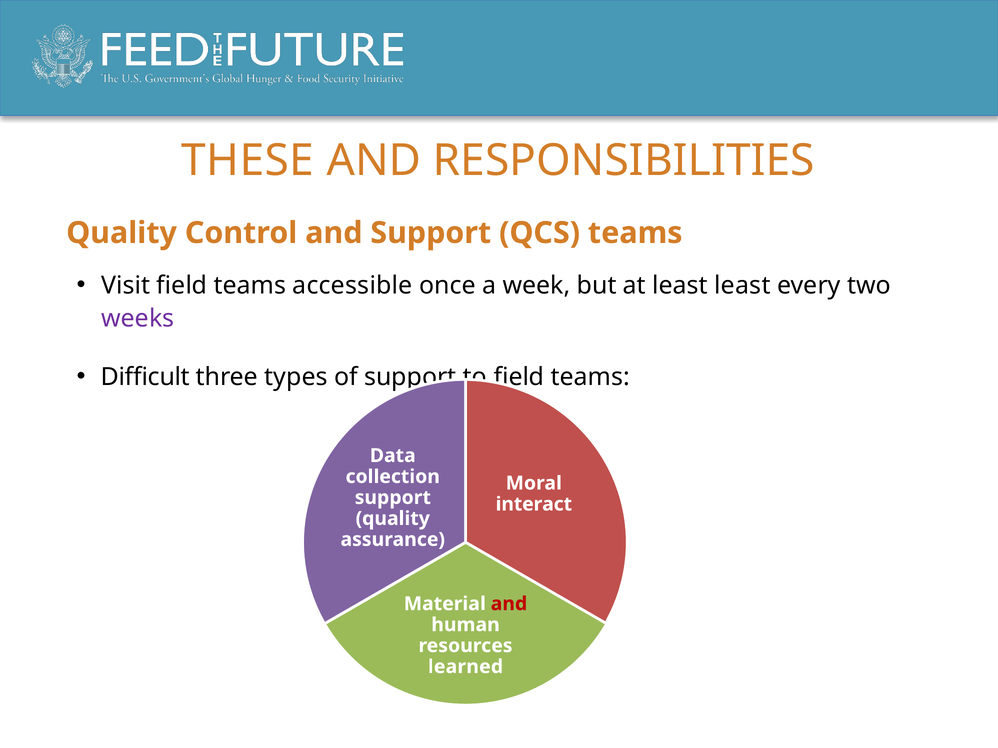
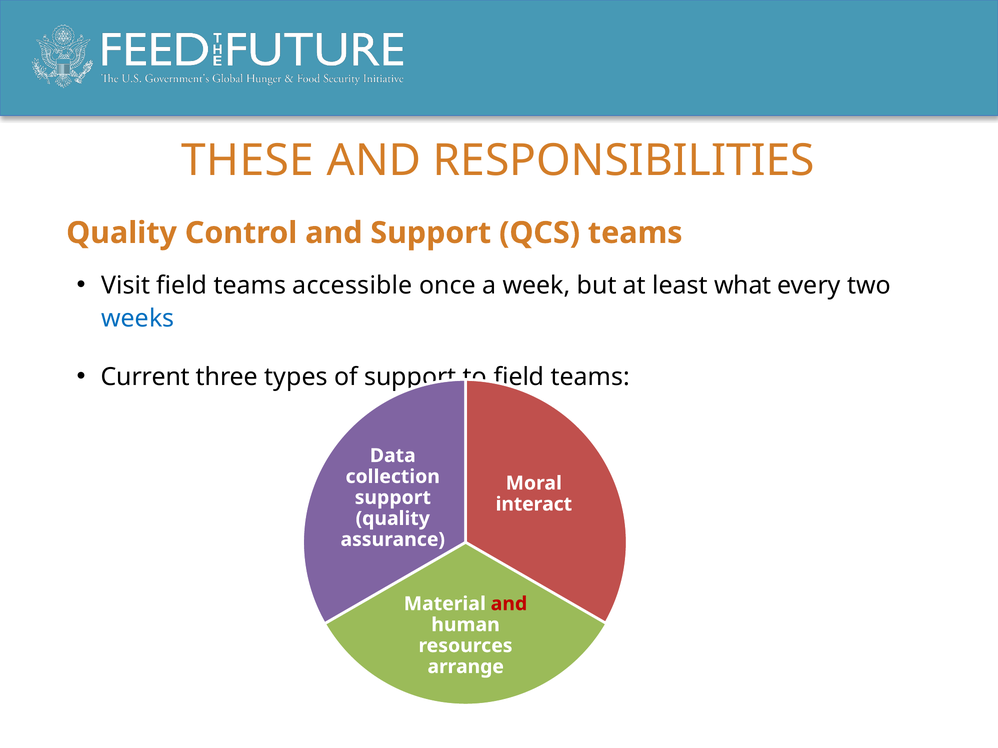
least least: least -> what (743, 286)
weeks colour: purple -> blue (138, 319)
Difficult: Difficult -> Current (145, 377)
learned: learned -> arrange (466, 667)
